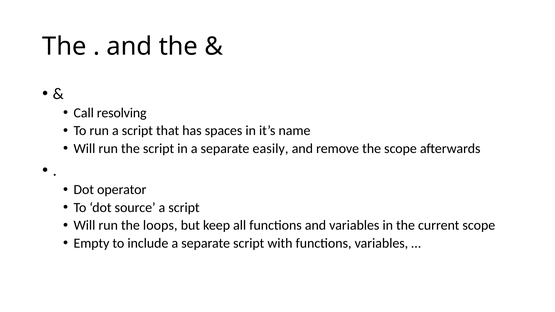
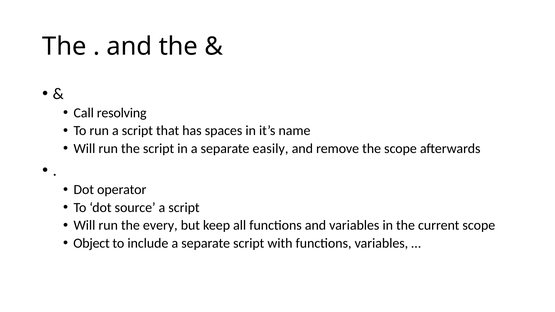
loops: loops -> every (160, 226)
Empty: Empty -> Object (91, 243)
